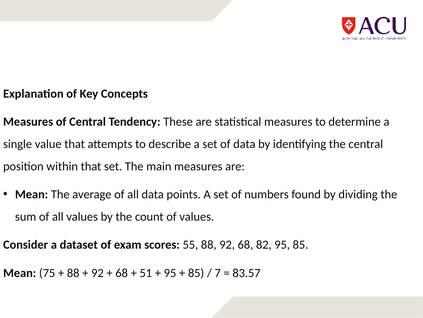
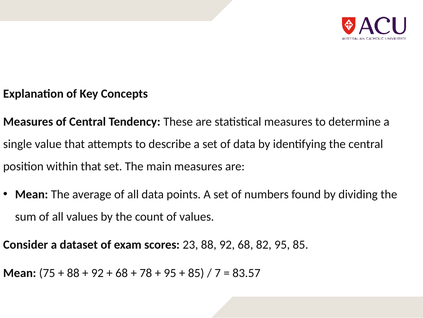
55: 55 -> 23 (190, 244)
51: 51 -> 78 (146, 272)
